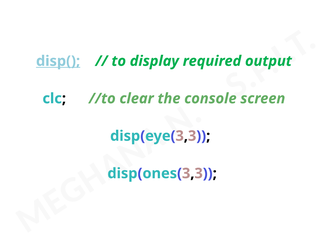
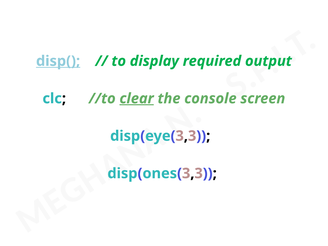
clear underline: none -> present (137, 99)
